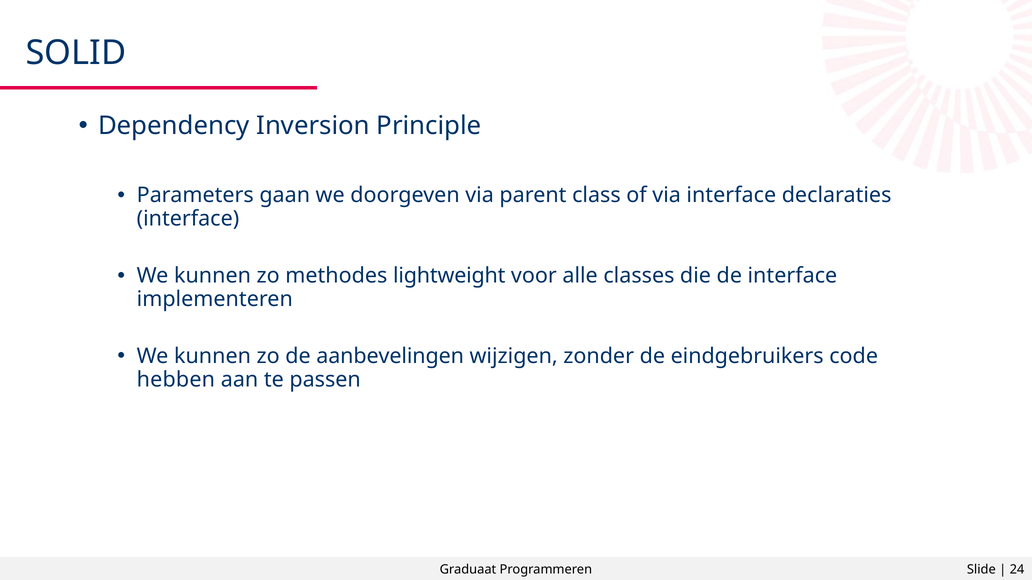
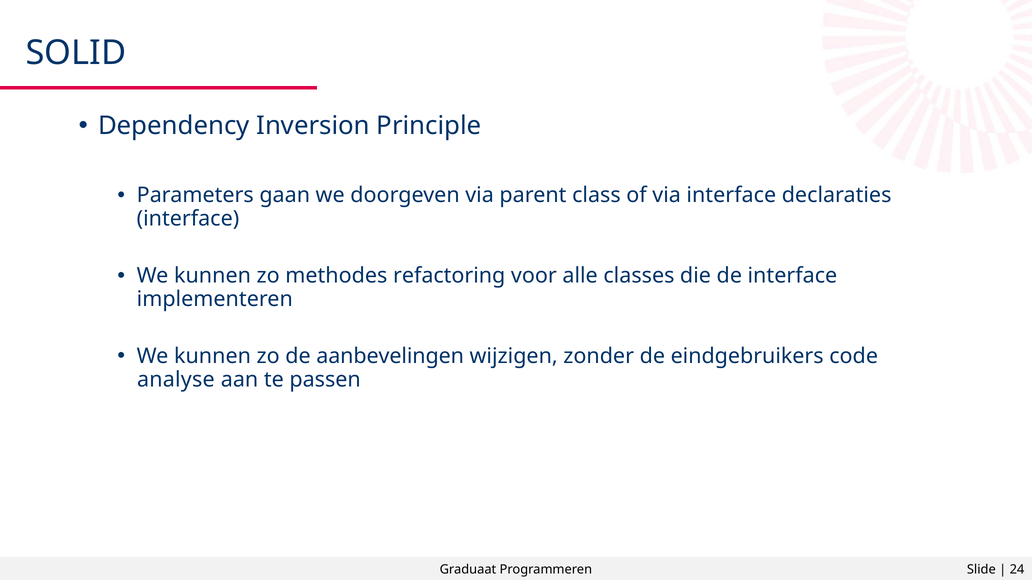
lightweight: lightweight -> refactoring (449, 276)
hebben: hebben -> analyse (176, 380)
